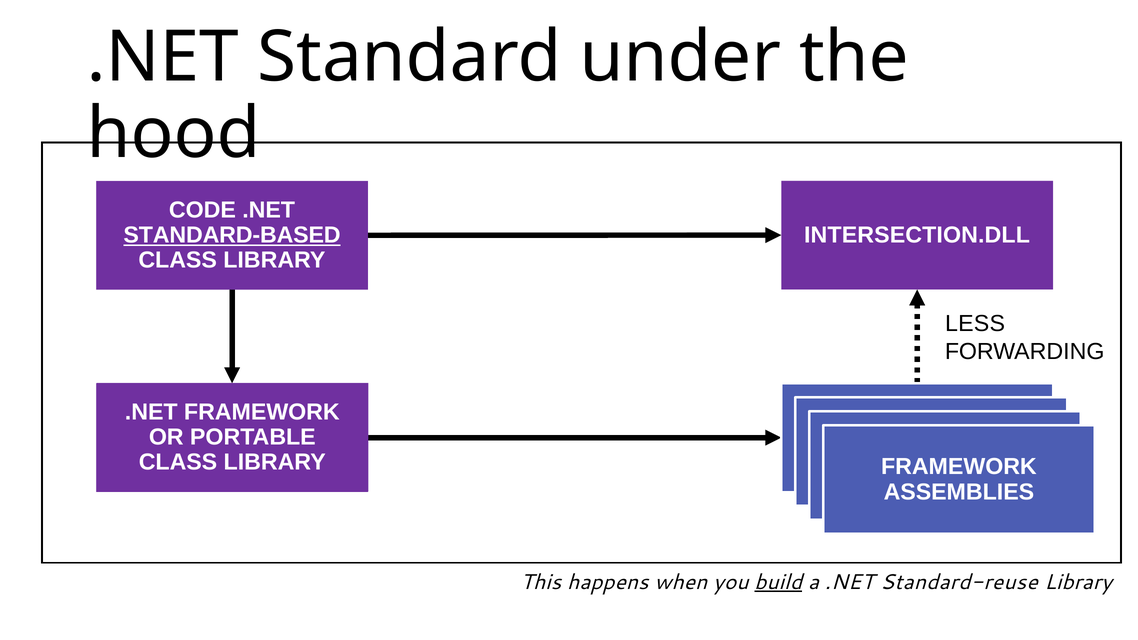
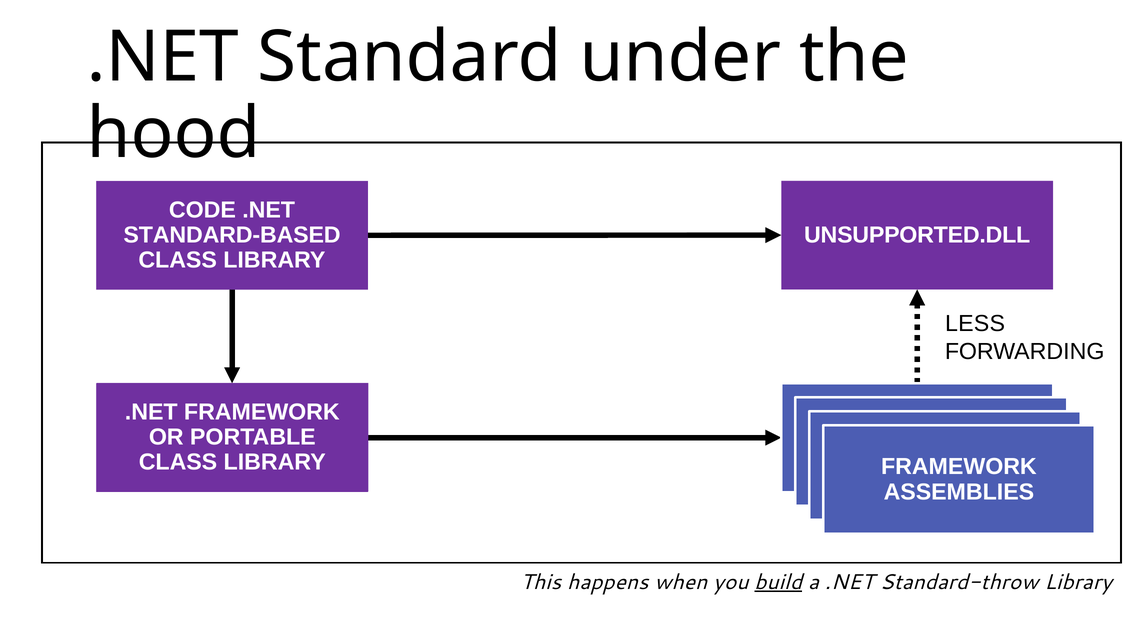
INTERSECTION.DLL: INTERSECTION.DLL -> UNSUPPORTED.DLL (917, 235)
STANDARD-BASED underline: present -> none (232, 235)
Standard-reuse: Standard-reuse -> Standard-throw (959, 582)
